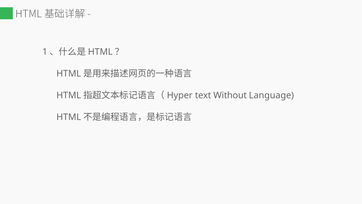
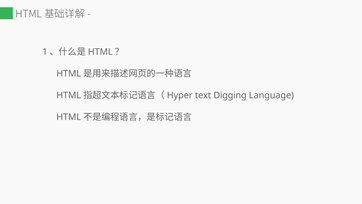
Without: Without -> Digging (230, 95)
